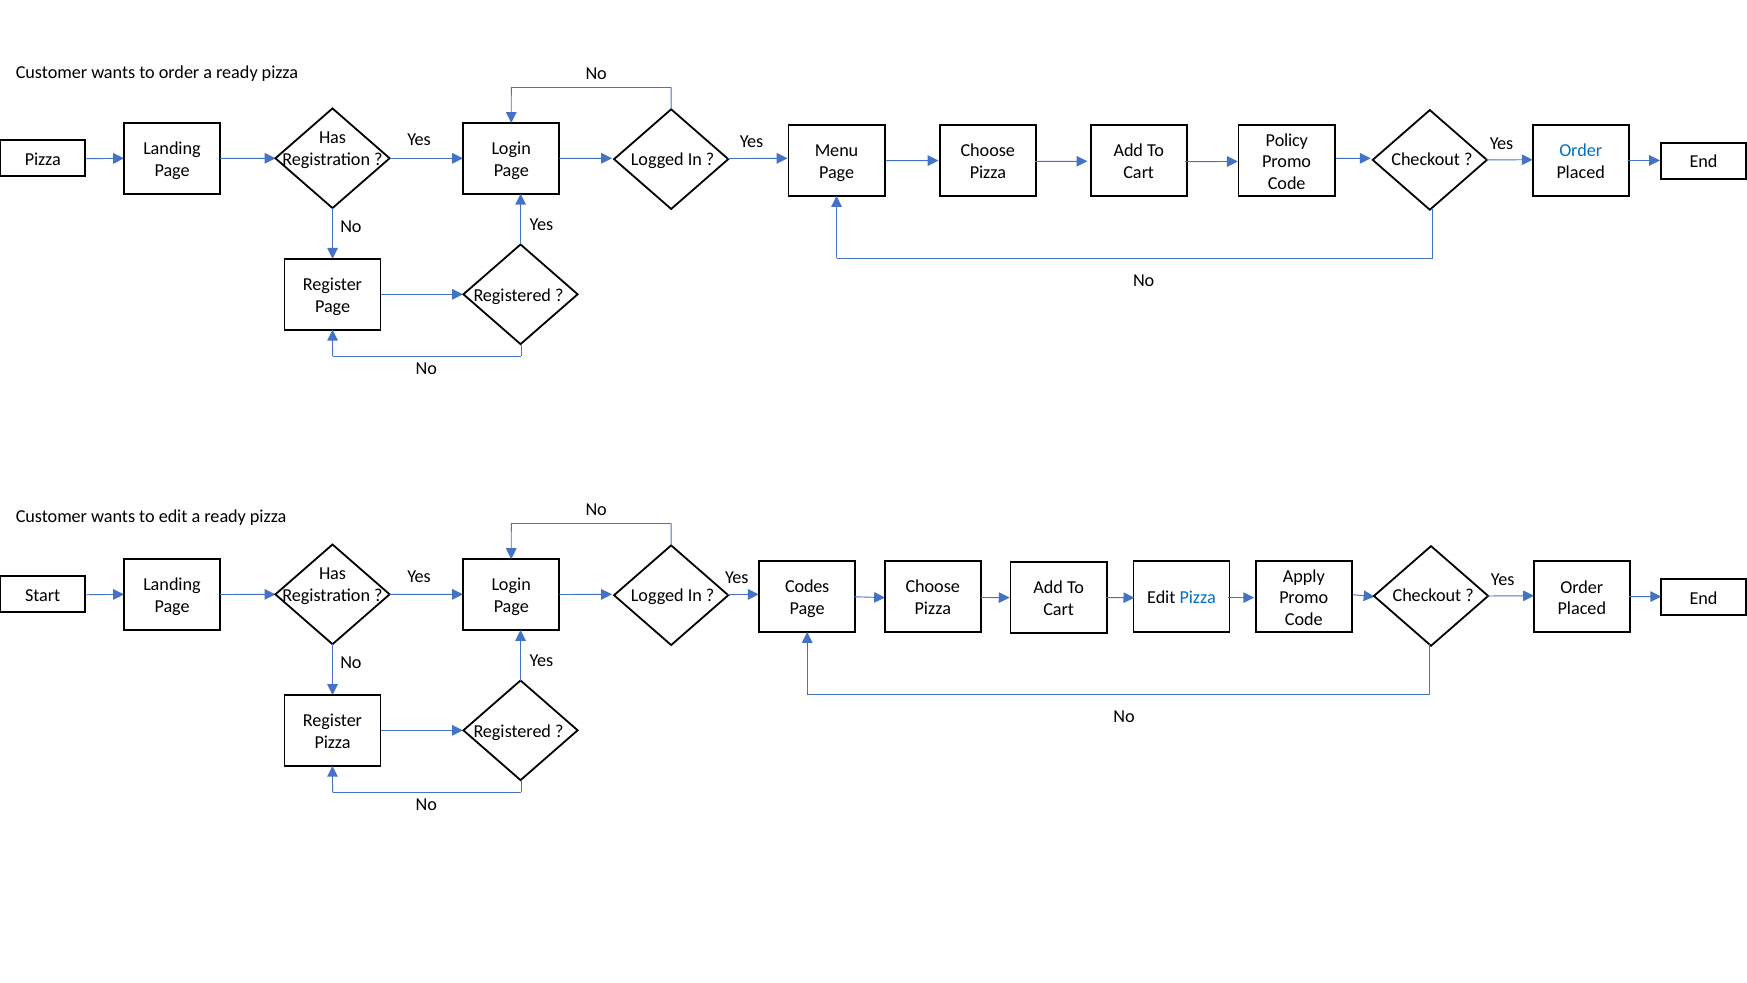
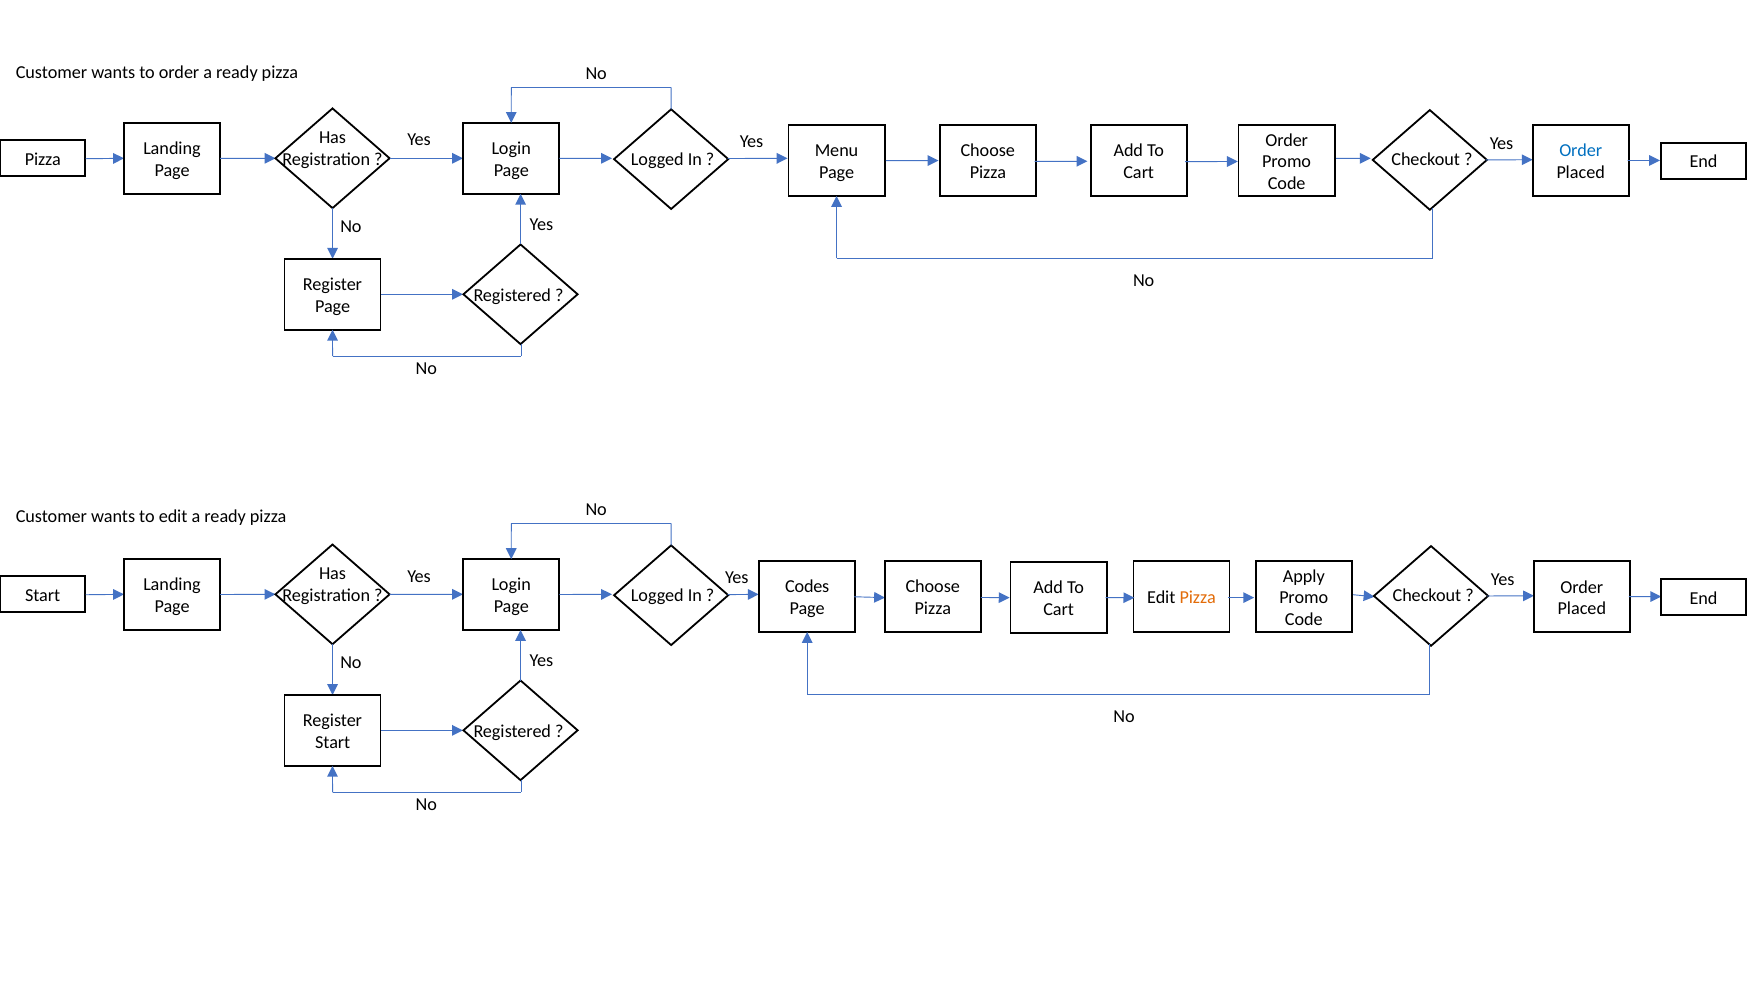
Policy: Policy -> Order (1287, 140)
Pizza colour: blue -> orange (1198, 598)
Pizza: Pizza -> Start (333, 742)
